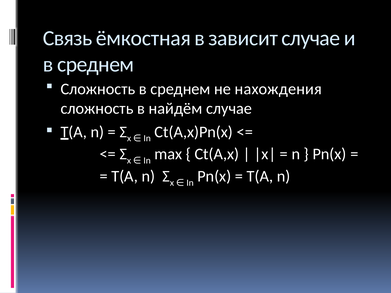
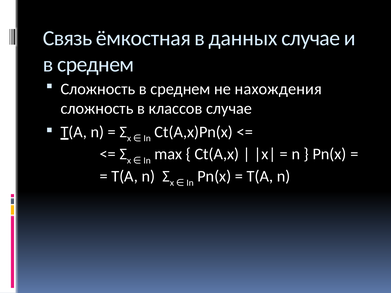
зависит: зависит -> данных (243, 38)
найдём: найдём -> классов (175, 109)
